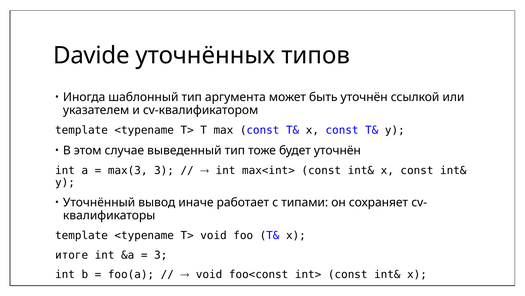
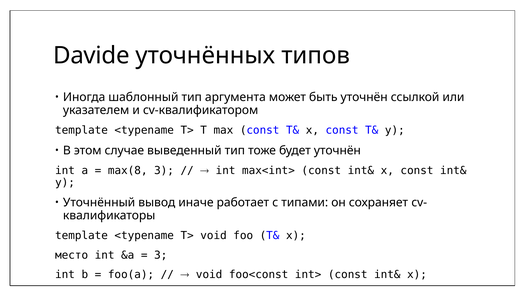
max(3: max(3 -> max(8 (128, 170)
итоге: итоге -> место (72, 255)
